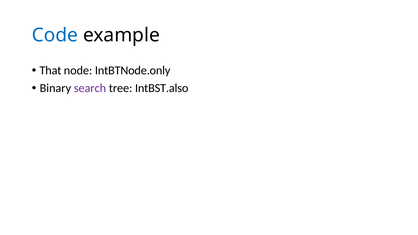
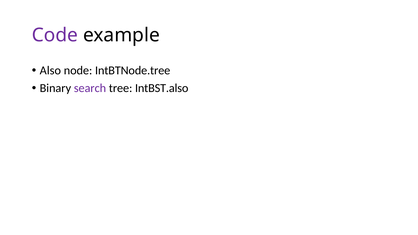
Code colour: blue -> purple (55, 35)
That: That -> Also (50, 71)
IntBTNode.only: IntBTNode.only -> IntBTNode.tree (133, 71)
